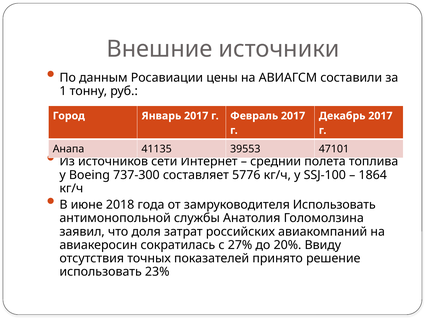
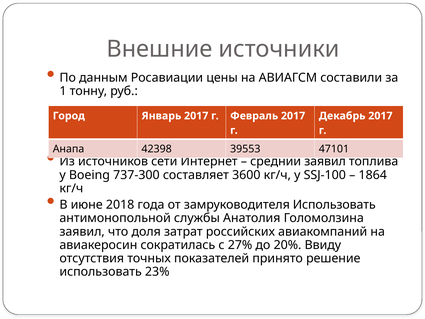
41135: 41135 -> 42398 (157, 149)
средний полета: полета -> заявил (325, 161)
5776: 5776 -> 3600 (246, 175)
